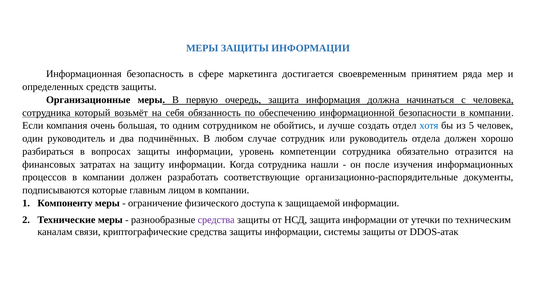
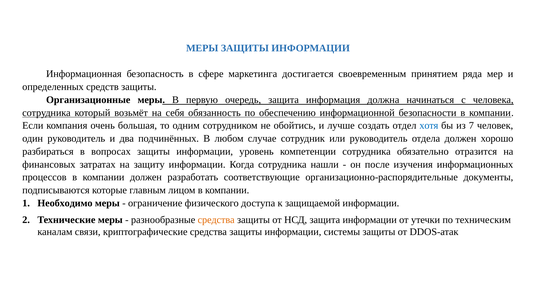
5: 5 -> 7 (471, 126)
Компоненту: Компоненту -> Необходимо (65, 203)
средства colour: purple -> orange (216, 220)
